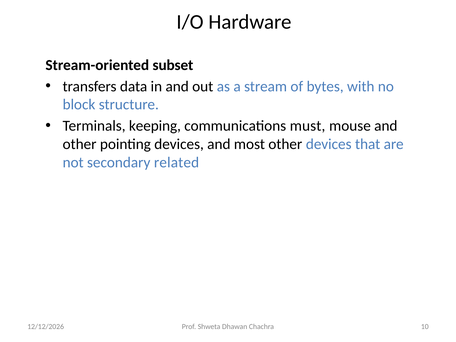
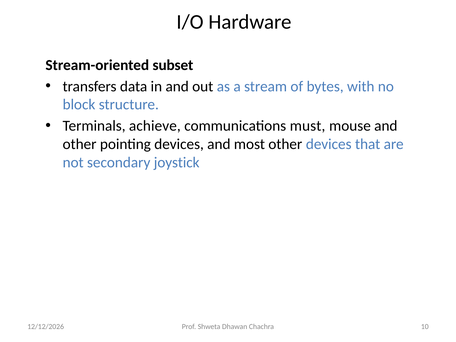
keeping: keeping -> achieve (155, 126)
related: related -> joystick (177, 162)
